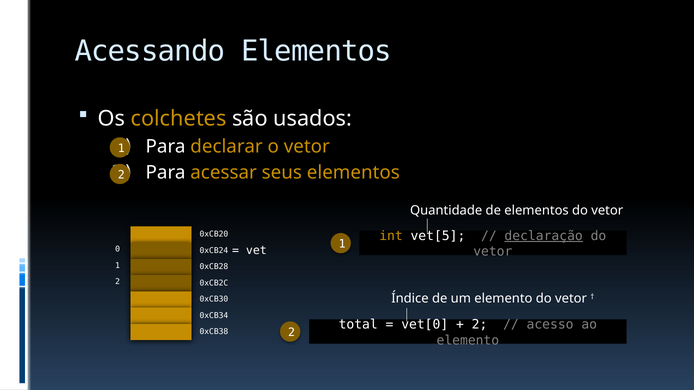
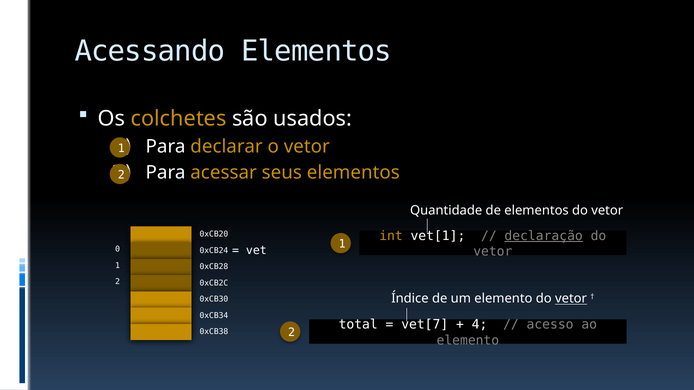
vet[5: vet[5 -> vet[1 (438, 236)
vetor underline: none -> present (571, 299)
vet[0: vet[0 -> vet[7 (425, 325)
2: 2 -> 4 (480, 325)
